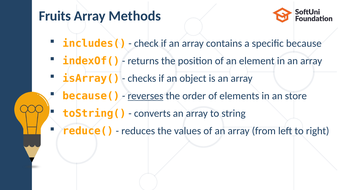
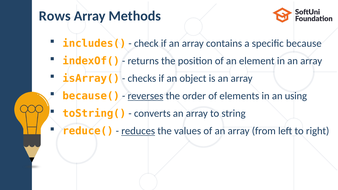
Fruits: Fruits -> Rows (55, 16)
store: store -> using (296, 96)
reduces underline: none -> present (138, 131)
